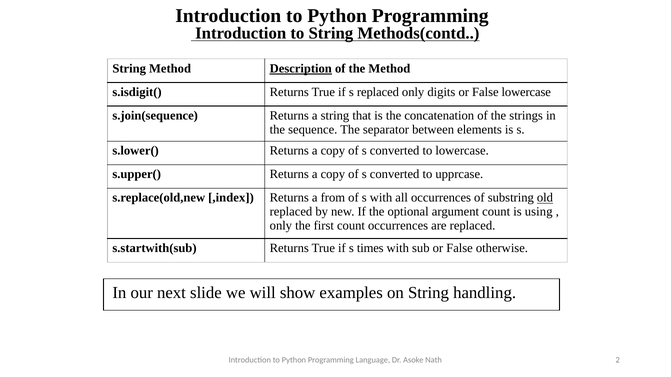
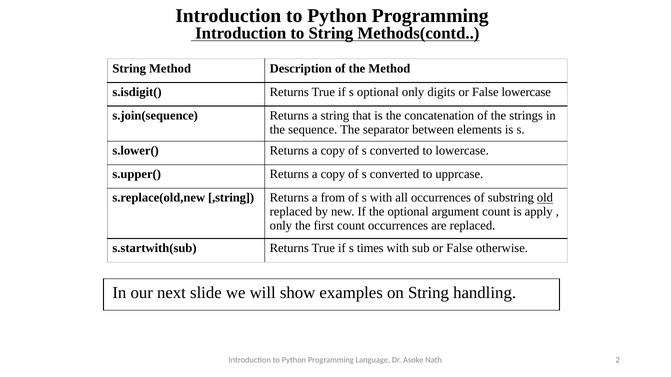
Description underline: present -> none (301, 69)
s replaced: replaced -> optional (378, 92)
,index: ,index -> ,string (231, 198)
using: using -> apply (539, 212)
